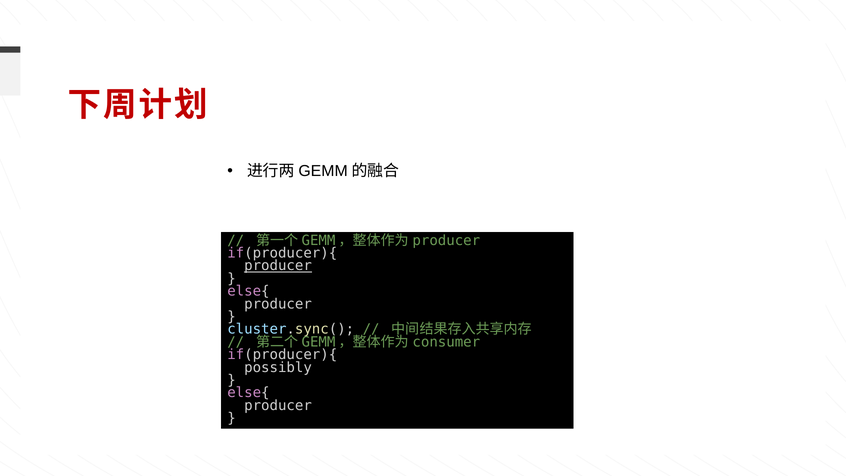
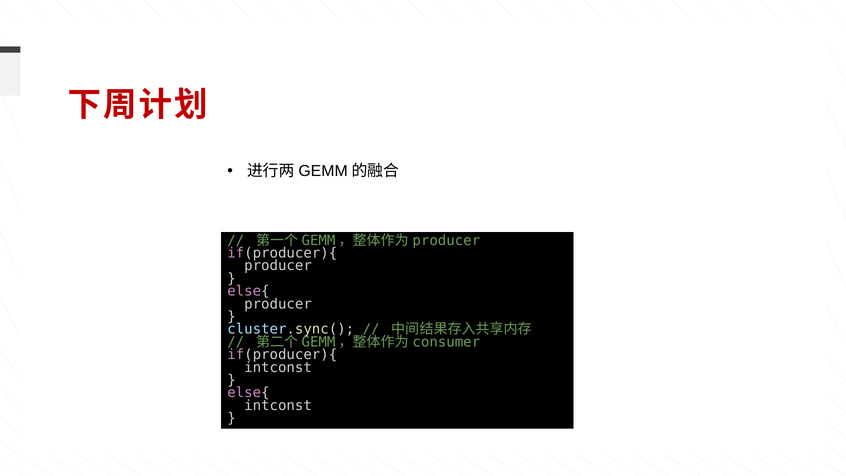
producer underline: present -> none (278, 266)
possibly: possibly -> intconst (278, 367)
producer: producer -> intconst (278, 405)
